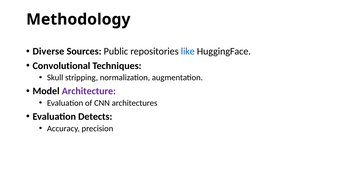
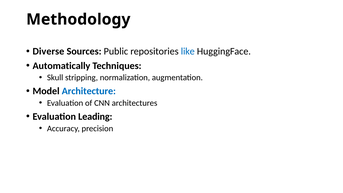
Convolutional: Convolutional -> Automatically (61, 66)
Architecture colour: purple -> blue (89, 91)
Detects: Detects -> Leading (95, 117)
